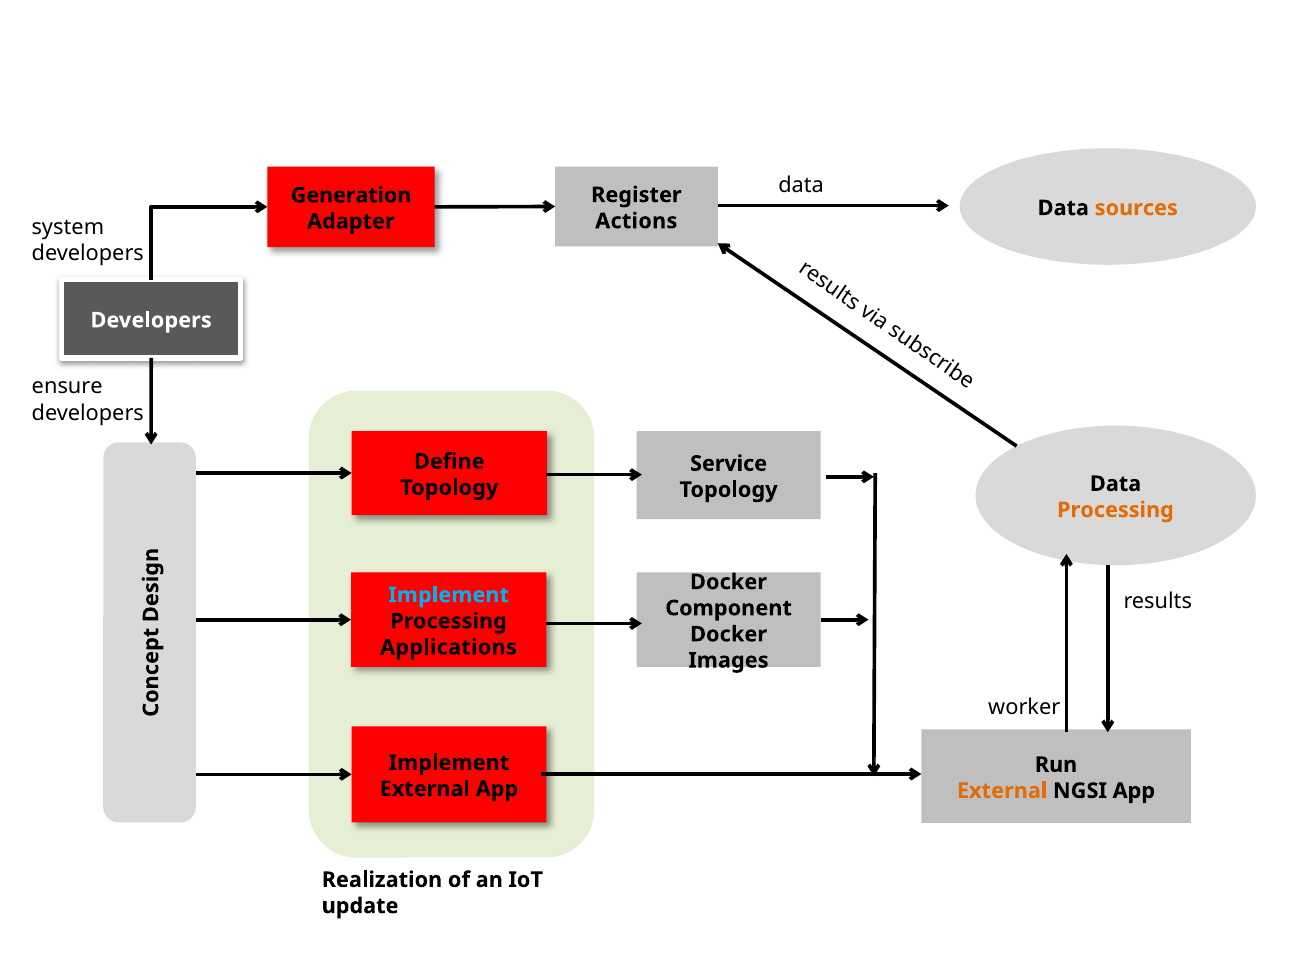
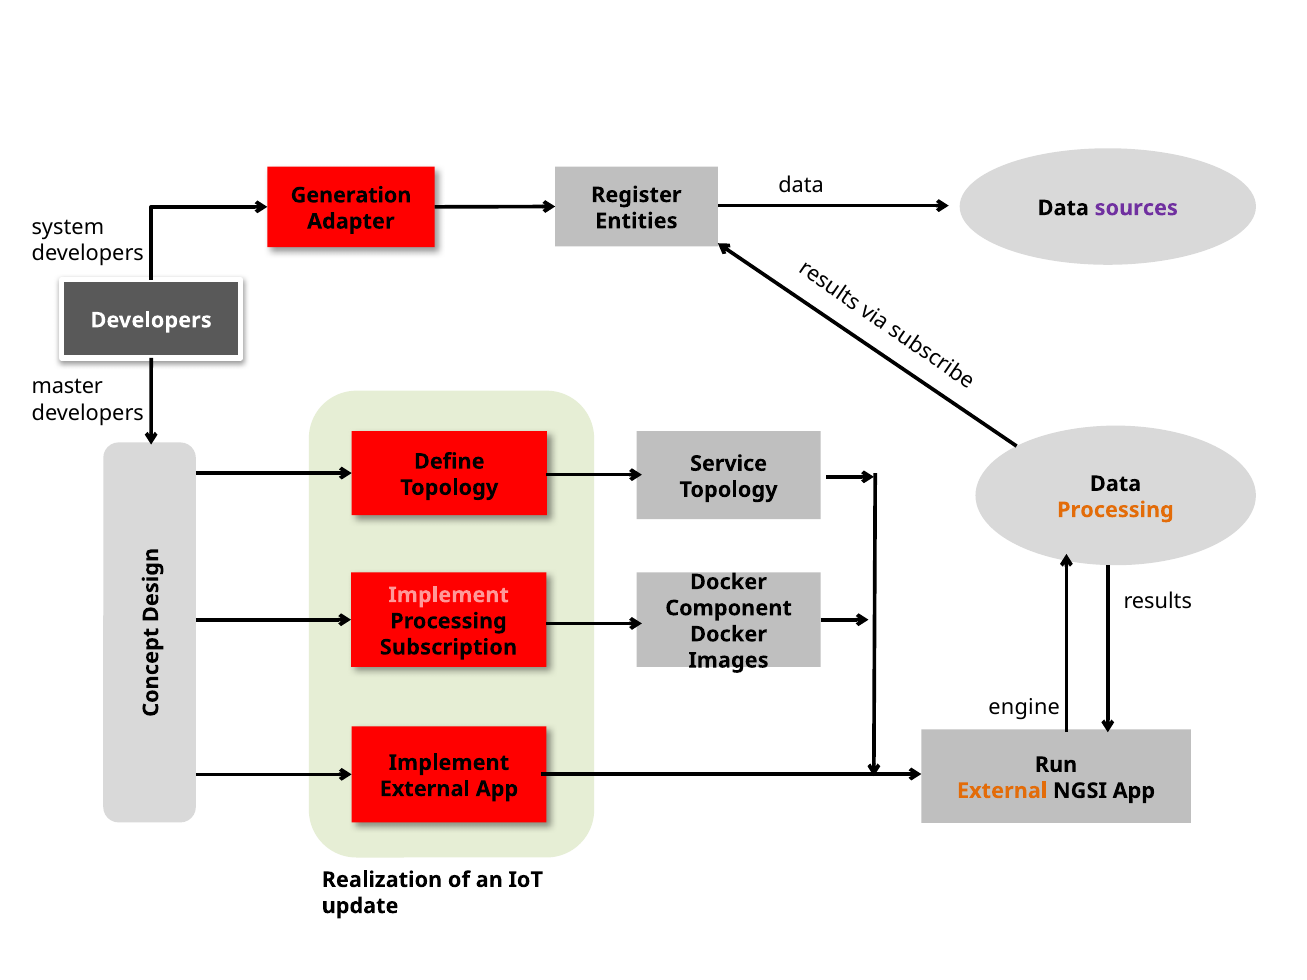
sources colour: orange -> purple (1136, 208)
Actions: Actions -> Entities (636, 221)
ensure: ensure -> master (67, 387)
Implement colour: light blue -> pink (449, 595)
Applications: Applications -> Subscription (448, 648)
worker: worker -> engine (1024, 708)
